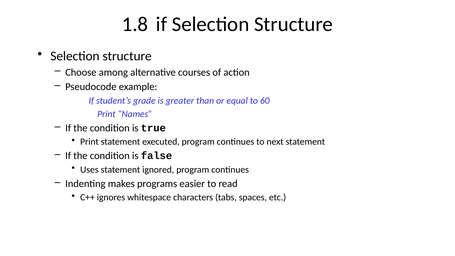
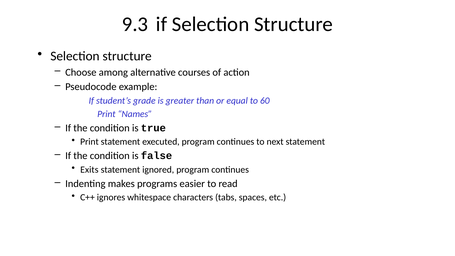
1.8: 1.8 -> 9.3 (135, 24)
Uses: Uses -> Exits (89, 170)
